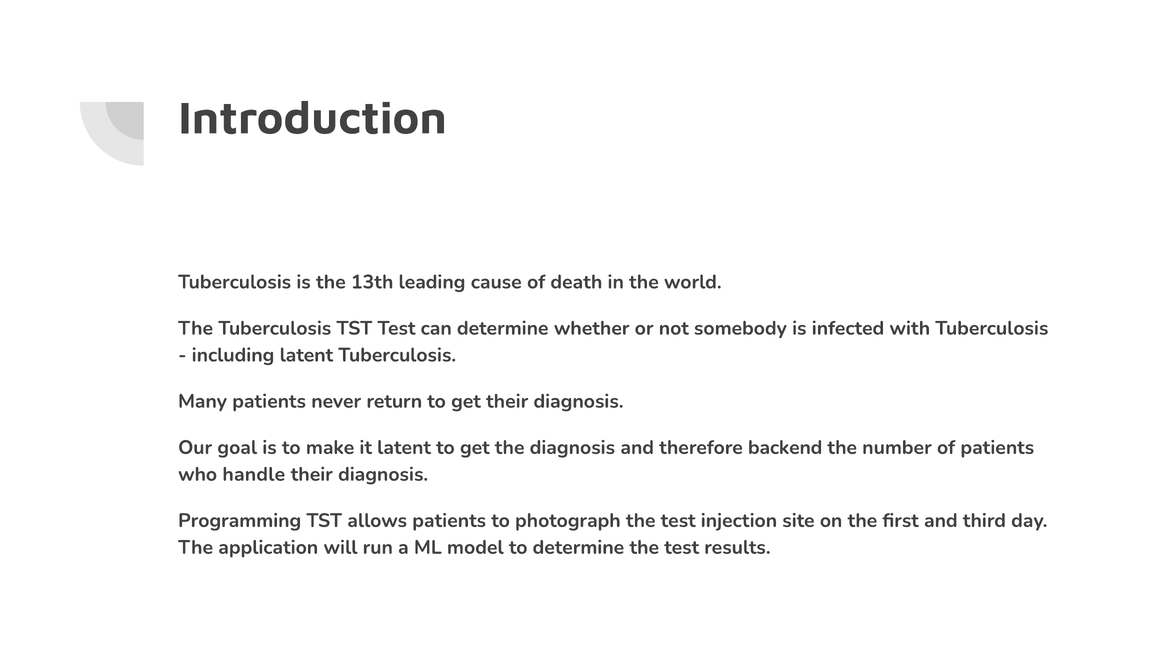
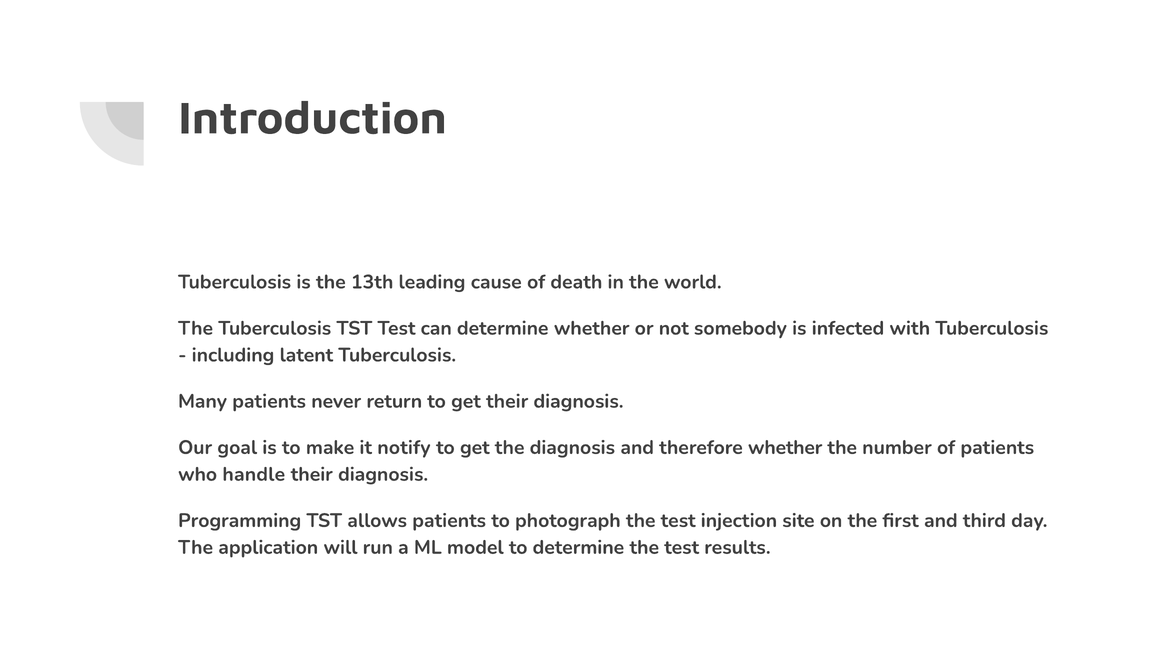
it latent: latent -> notify (404, 448)
therefore backend: backend -> whether (785, 448)
